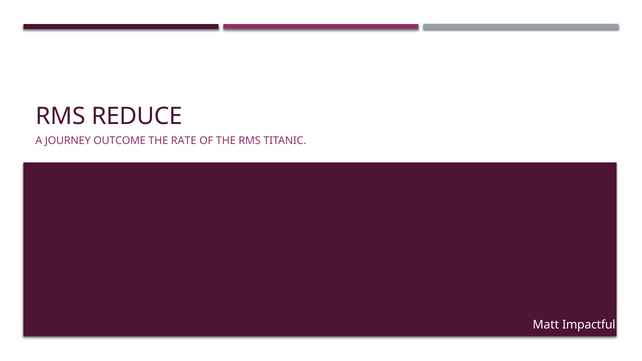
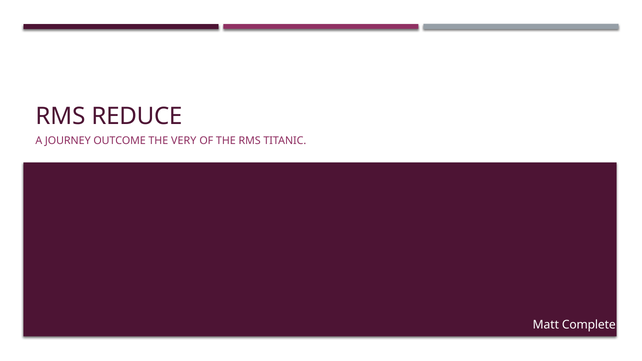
RATE: RATE -> VERY (184, 141)
Impactful: Impactful -> Complete (589, 325)
